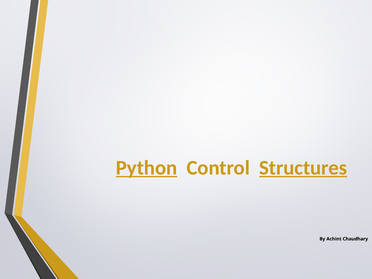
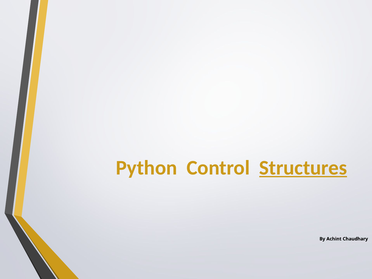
Python underline: present -> none (147, 168)
